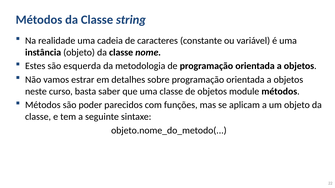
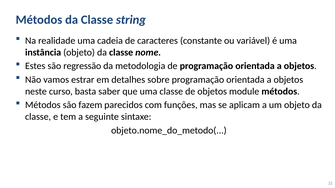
esquerda: esquerda -> regressão (82, 66)
poder: poder -> fazem (90, 105)
